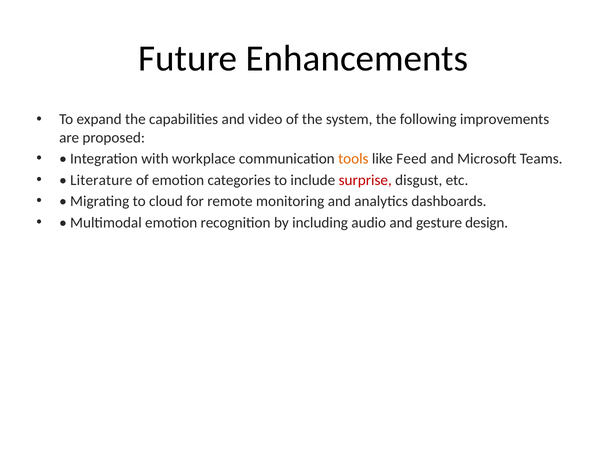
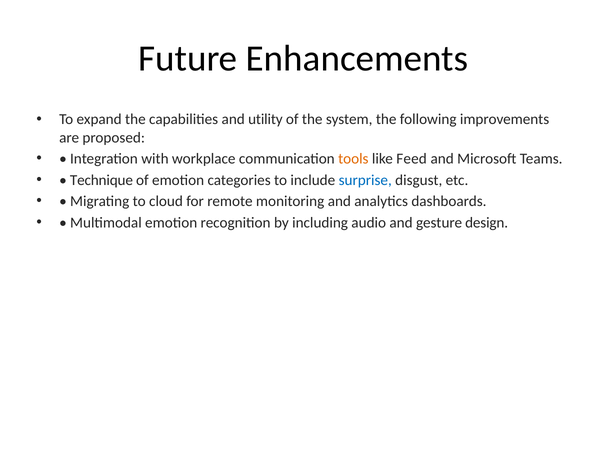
video: video -> utility (265, 119)
Literature: Literature -> Technique (101, 180)
surprise colour: red -> blue (365, 180)
